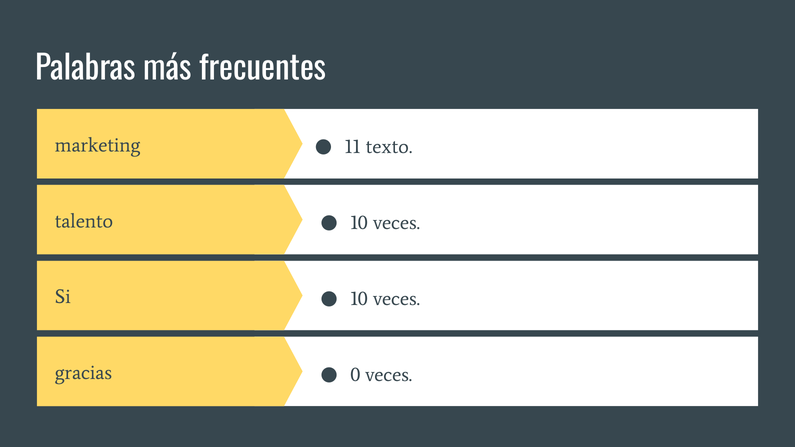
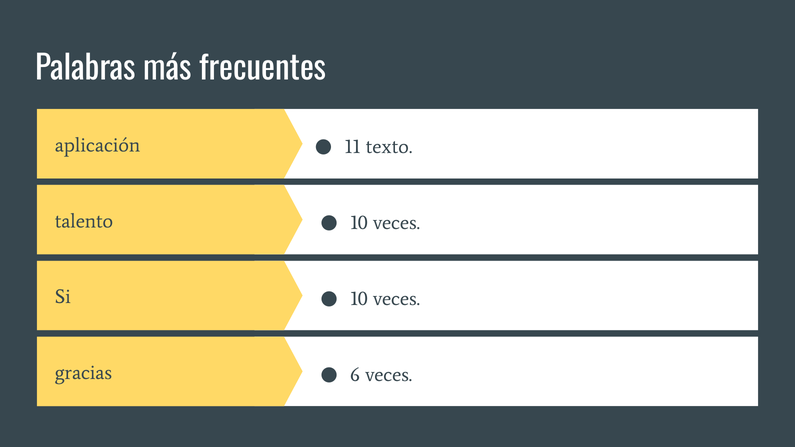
marketing: marketing -> aplicación (98, 145)
0: 0 -> 6 (355, 375)
